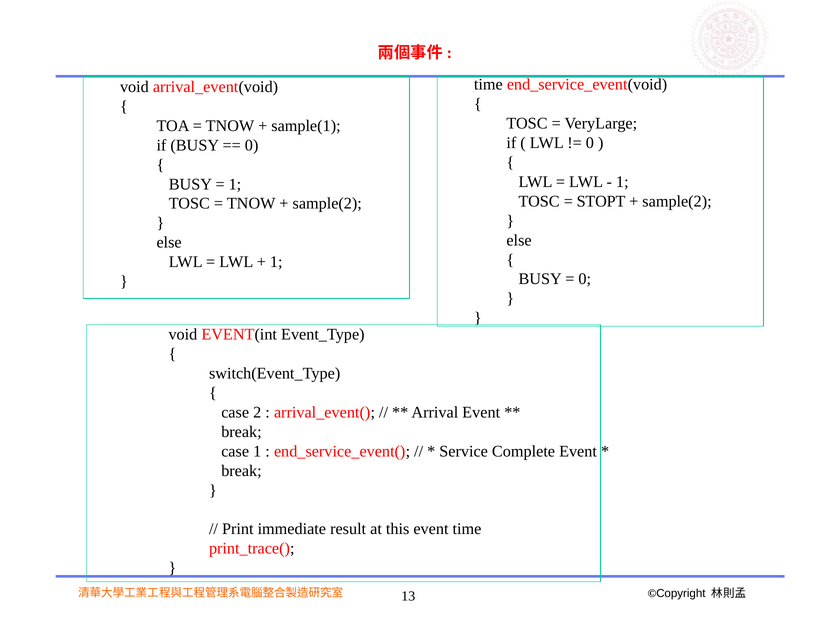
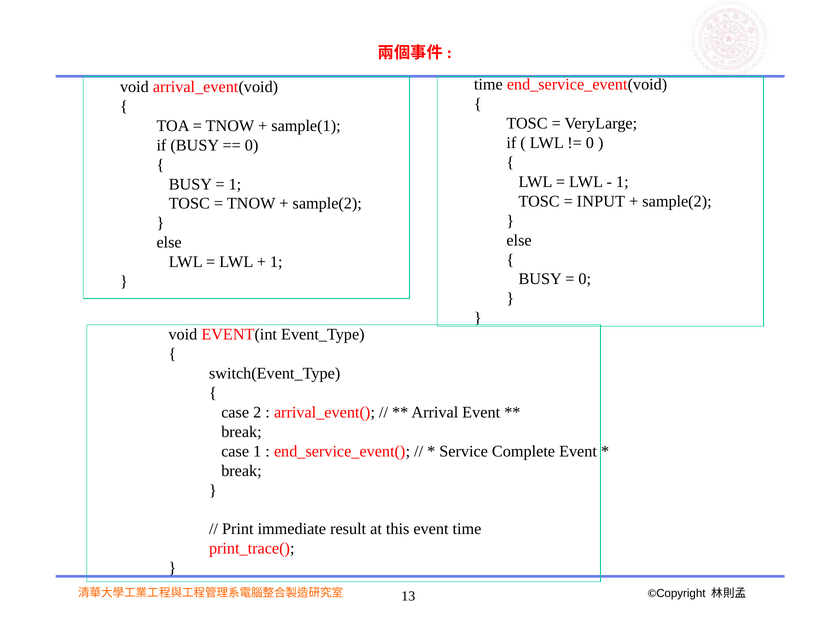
STOPT: STOPT -> INPUT (601, 201)
